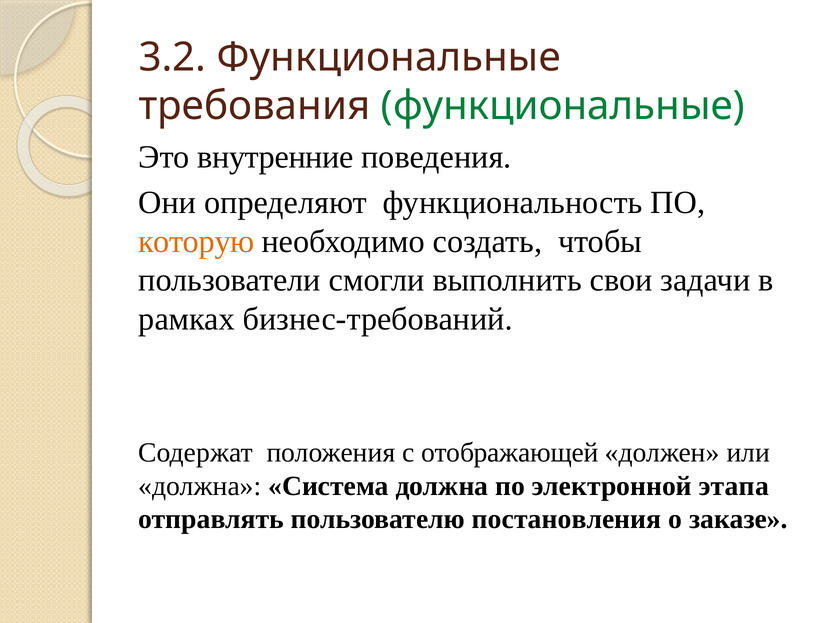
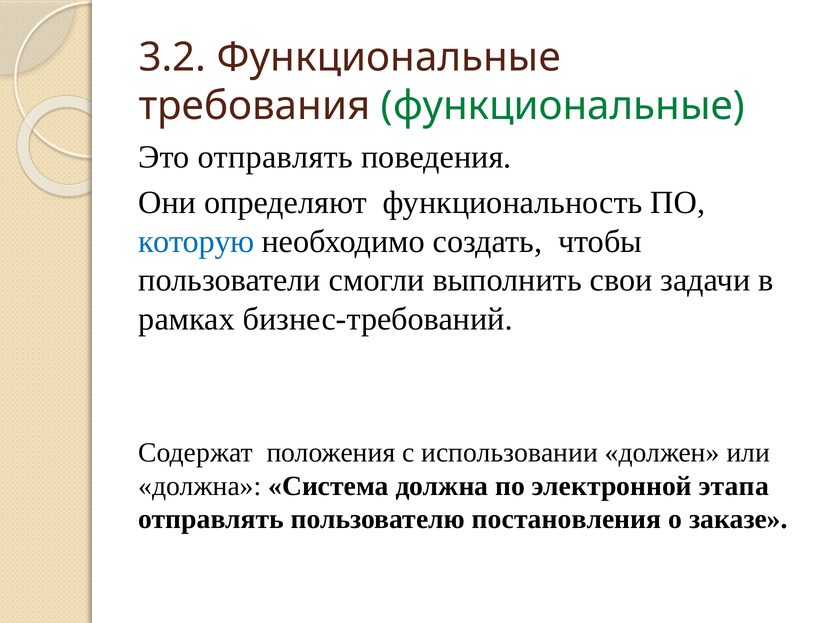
Это внутренние: внутренние -> отправлять (275, 157)
которую colour: orange -> blue (196, 241)
отображающей: отображающей -> использовании (510, 452)
